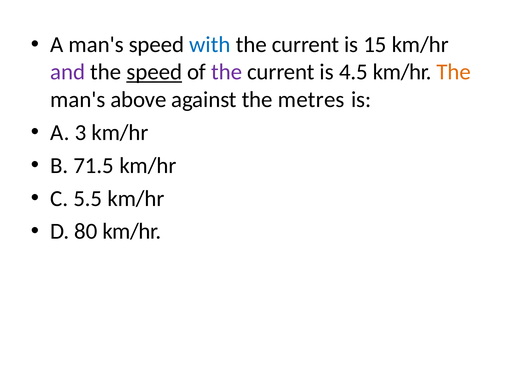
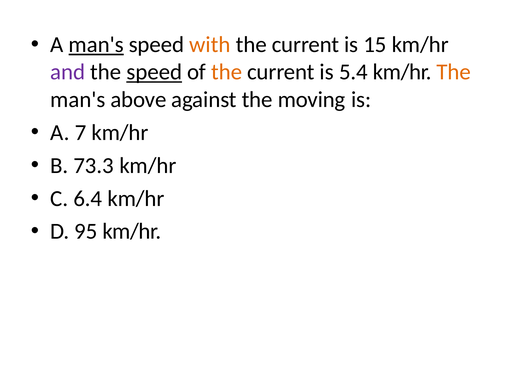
man's underline: none -> present (96, 45)
with colour: blue -> orange (210, 45)
the colour: purple -> orange (227, 72)
4.5: 4.5 -> 5.4 (353, 72)
metres: metres -> moving (311, 100)
3: 3 -> 7 (81, 133)
71.5: 71.5 -> 73.3 (94, 166)
5.5: 5.5 -> 6.4 (88, 199)
80: 80 -> 95 (86, 232)
